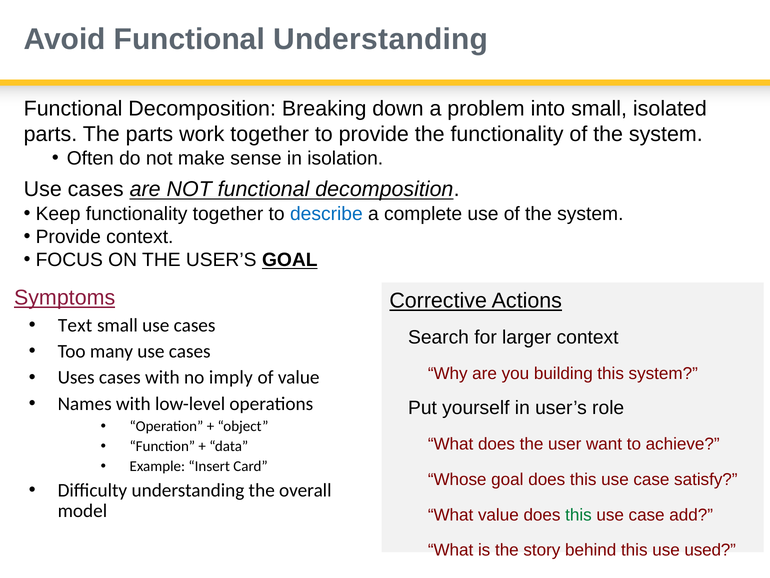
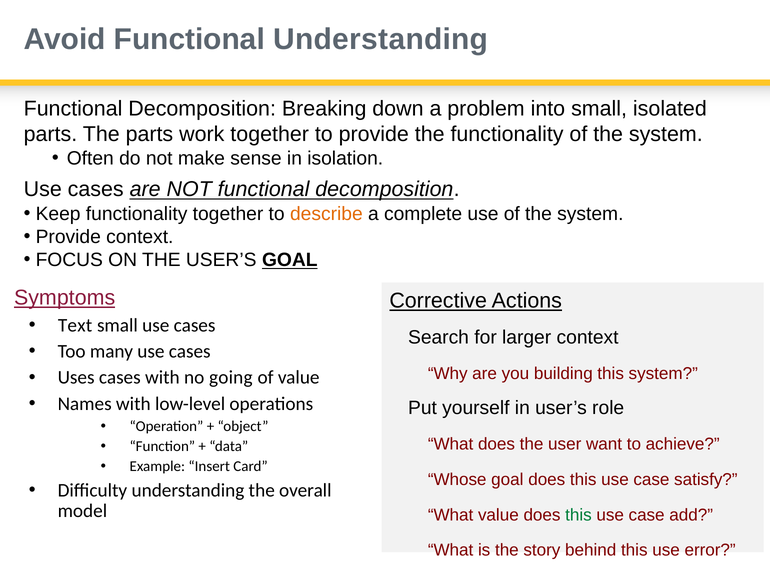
describe colour: blue -> orange (326, 213)
imply: imply -> going (231, 377)
used: used -> error (710, 550)
